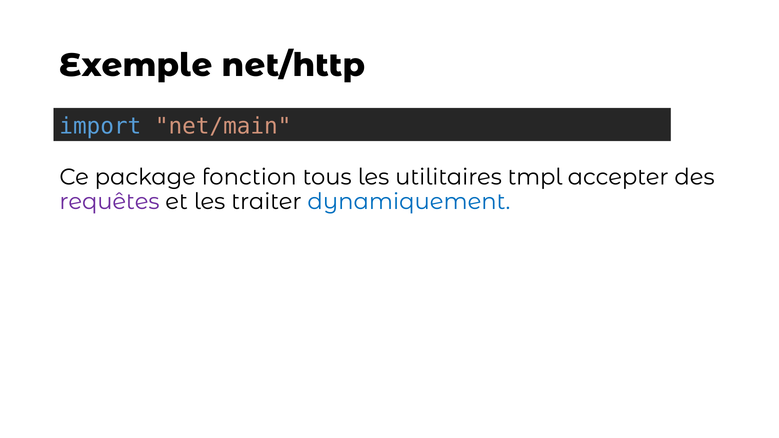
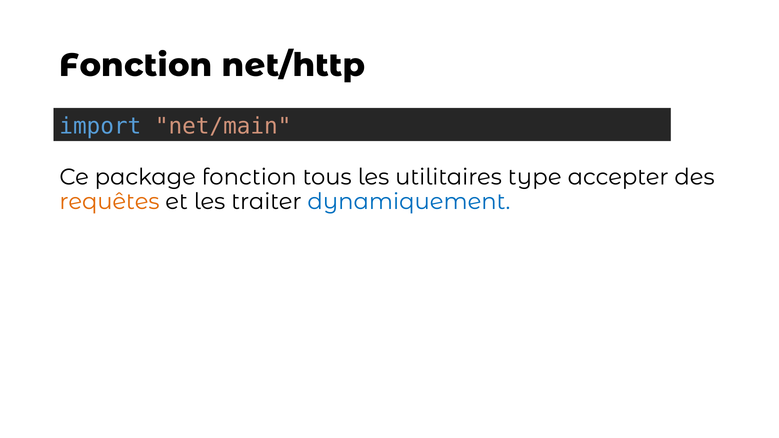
Exemple: Exemple -> Fonction (136, 65)
tmpl: tmpl -> type (535, 177)
requêtes colour: purple -> orange (109, 202)
